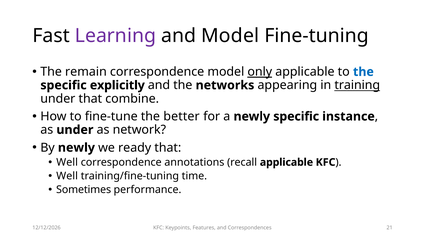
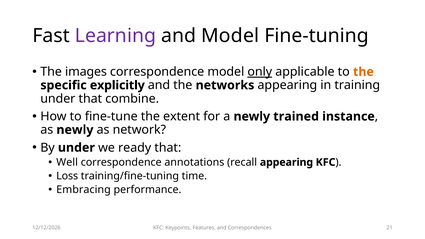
remain: remain -> images (86, 72)
the colour: blue -> orange (363, 72)
training underline: present -> none (357, 85)
better: better -> extent (182, 116)
newly specific: specific -> trained (296, 116)
as under: under -> newly (75, 130)
By newly: newly -> under (76, 148)
recall applicable: applicable -> appearing (286, 162)
Well: Well -> Loss (67, 176)
Sometimes: Sometimes -> Embracing (84, 190)
